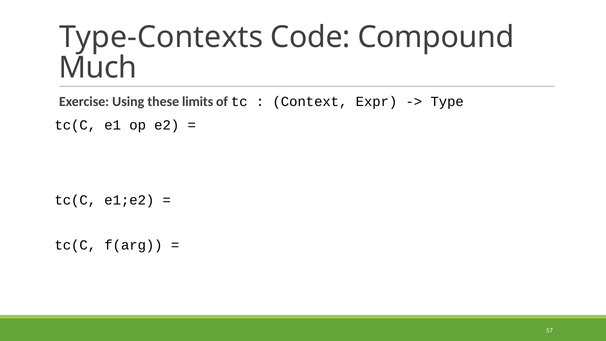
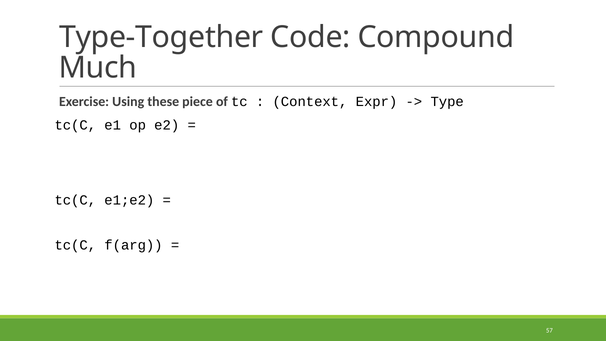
Type-Contexts: Type-Contexts -> Type-Together (161, 37)
limits: limits -> piece (198, 101)
